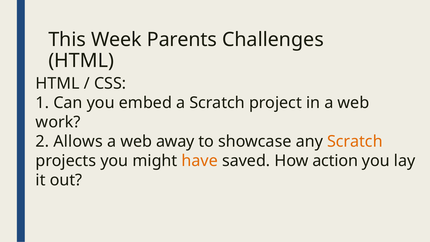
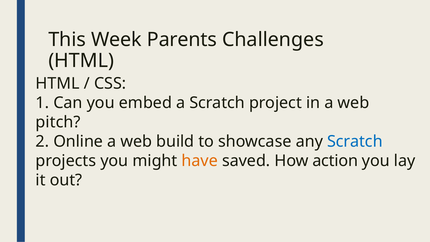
work: work -> pitch (58, 122)
Allows: Allows -> Online (78, 142)
away: away -> build (175, 142)
Scratch colour: orange -> blue (355, 142)
